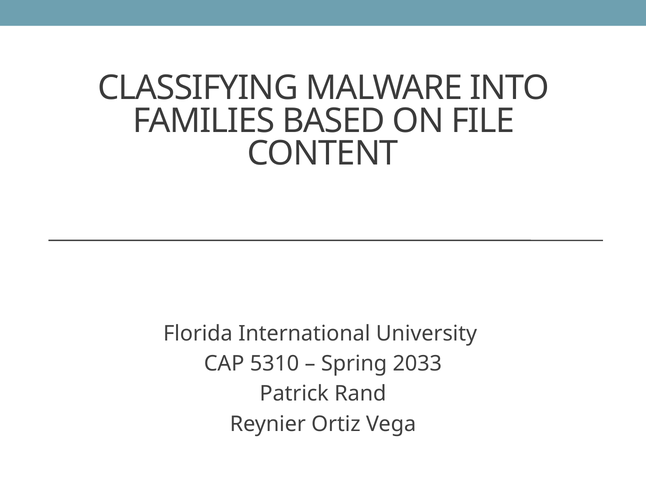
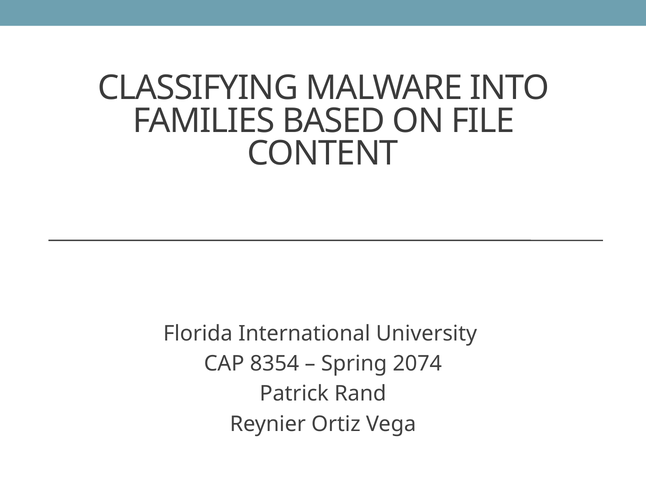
5310: 5310 -> 8354 (275, 363)
2033: 2033 -> 2074 (417, 363)
